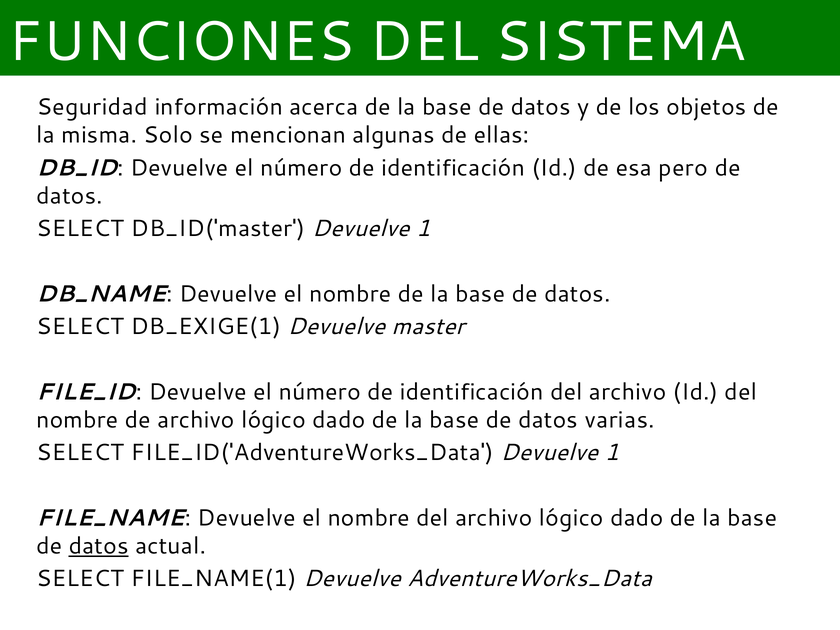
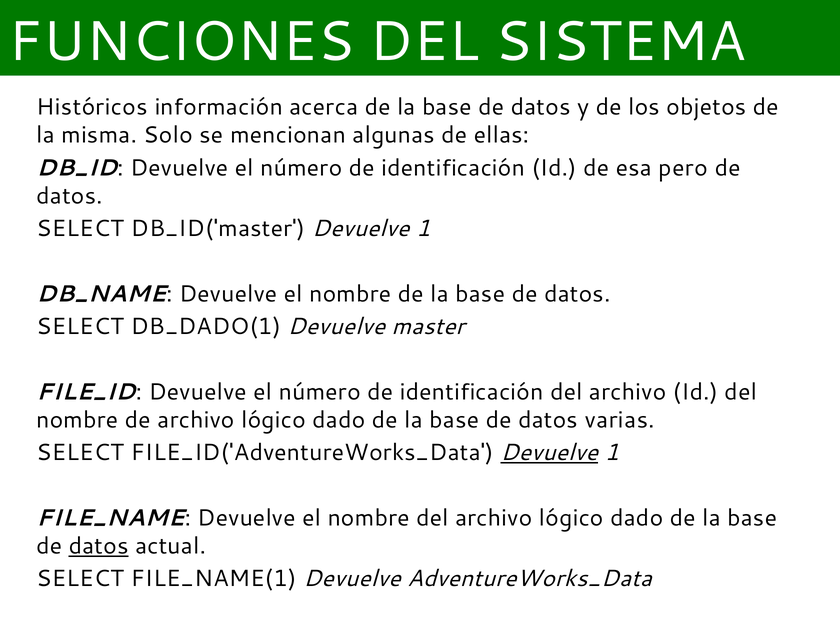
Seguridad: Seguridad -> Históricos (92, 107)
DB_EXIGE(1: DB_EXIGE(1 -> DB_DADO(1 (206, 327)
Devuelve underline: none -> present (549, 453)
